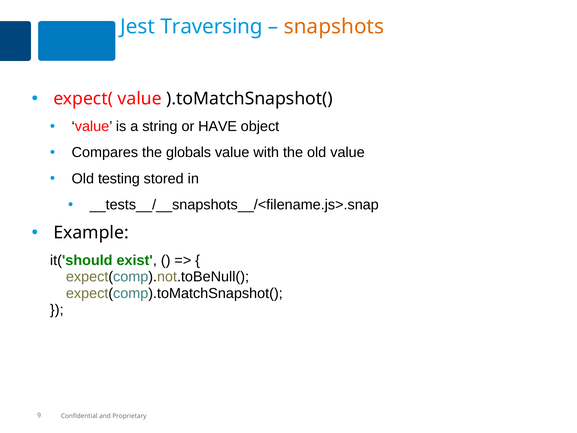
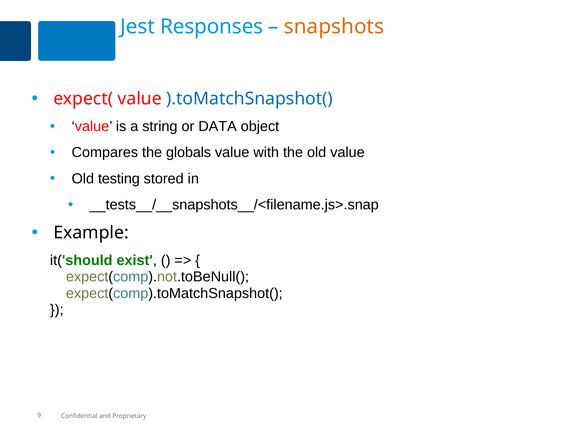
Traversing: Traversing -> Responses (212, 27)
).toMatchSnapshot( colour: black -> blue (250, 99)
HAVE: HAVE -> DATA (218, 126)
